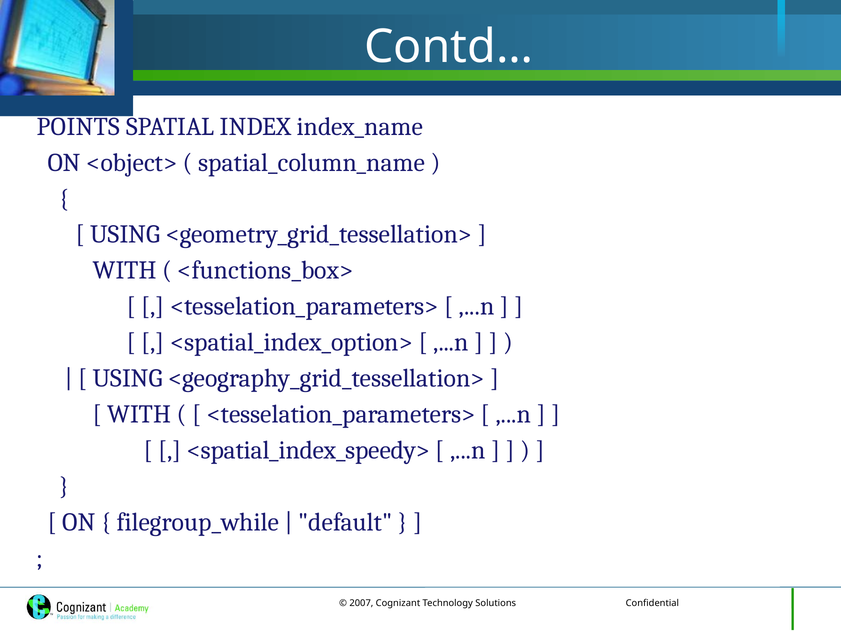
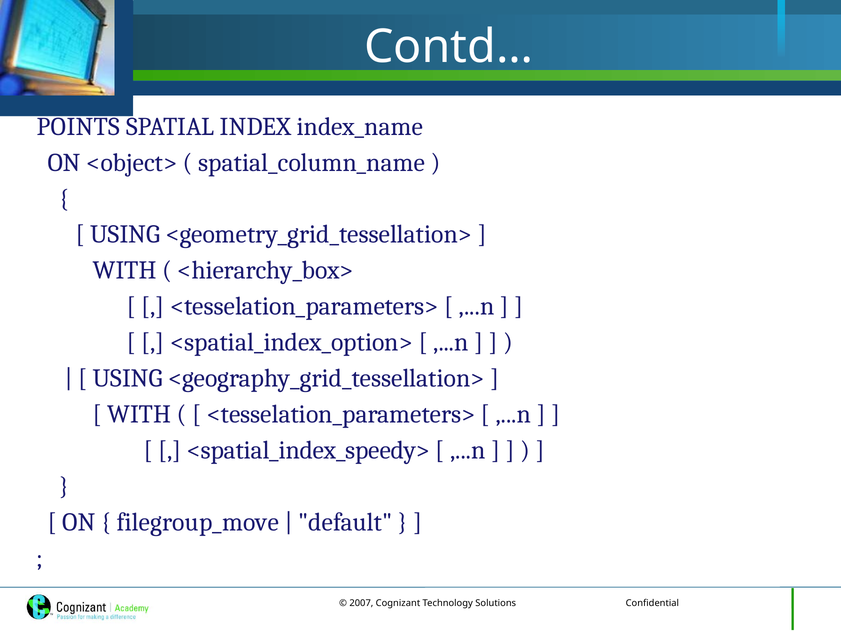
<functions_box>: <functions_box> -> <hierarchy_box> (266, 270)
filegroup_while: filegroup_while -> filegroup_move (198, 522)
